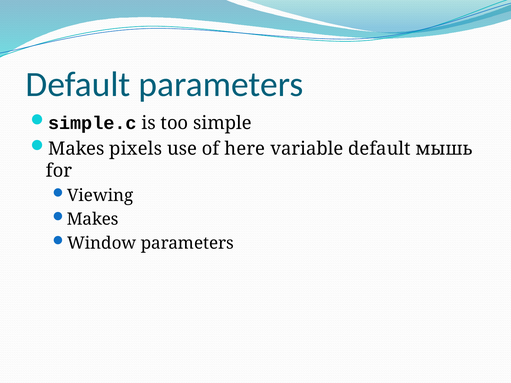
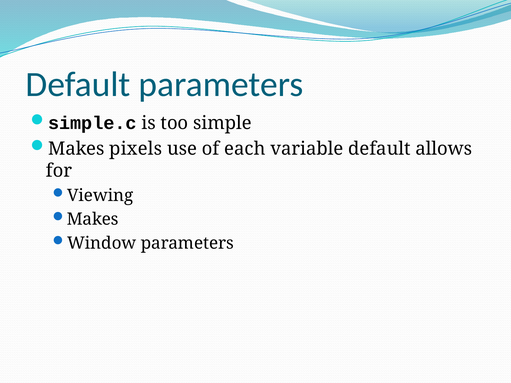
here: here -> each (245, 149)
мышь: мышь -> allows (444, 149)
